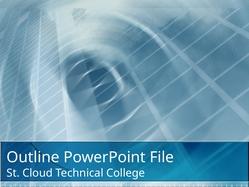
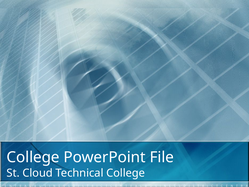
Outline: Outline -> College (33, 157)
